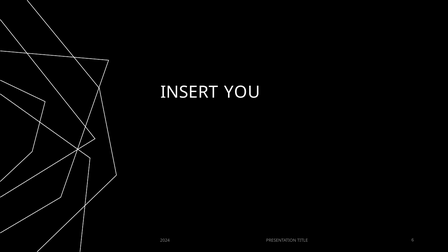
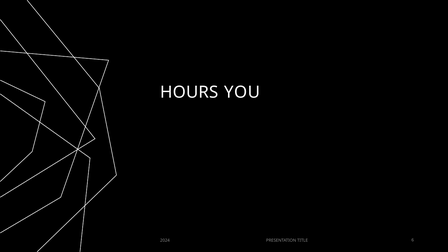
INSERT: INSERT -> HOURS (189, 92)
